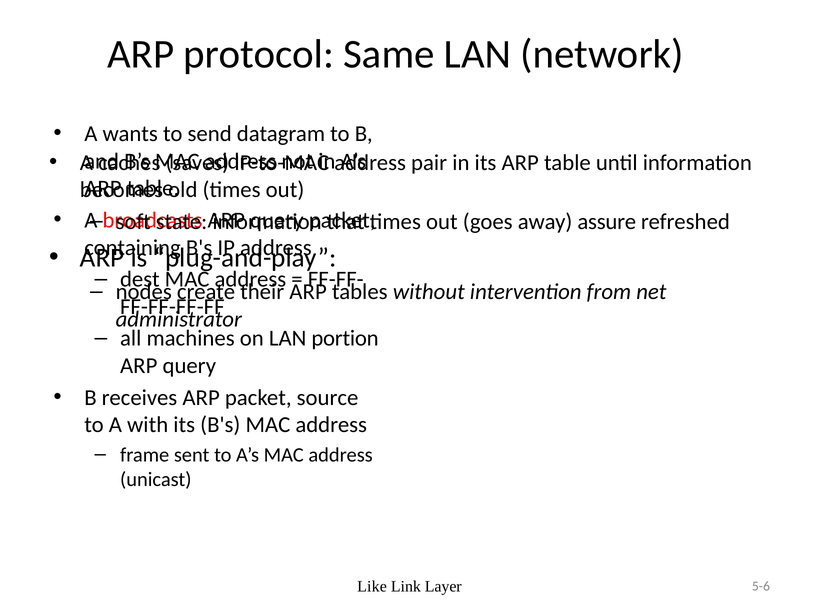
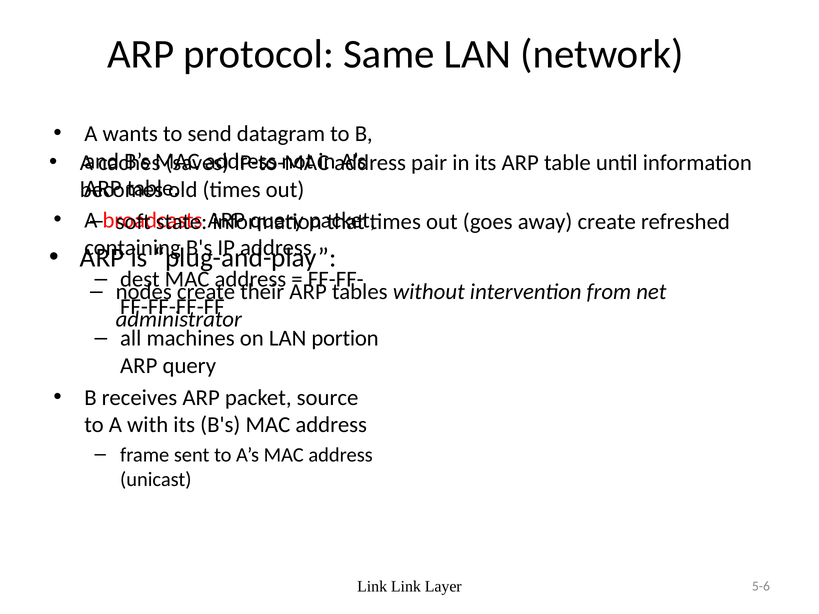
away assure: assure -> create (607, 222)
Like: Like -> Link (372, 587)
